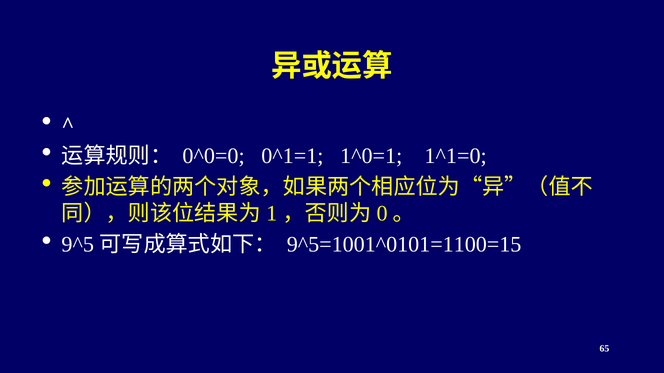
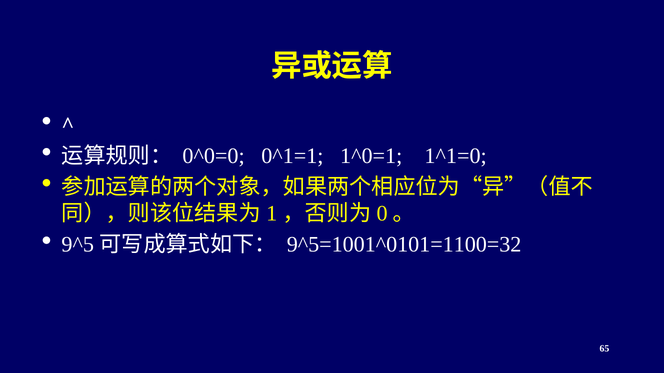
9^5=1001^0101=1100=15: 9^5=1001^0101=1100=15 -> 9^5=1001^0101=1100=32 (404, 245)
